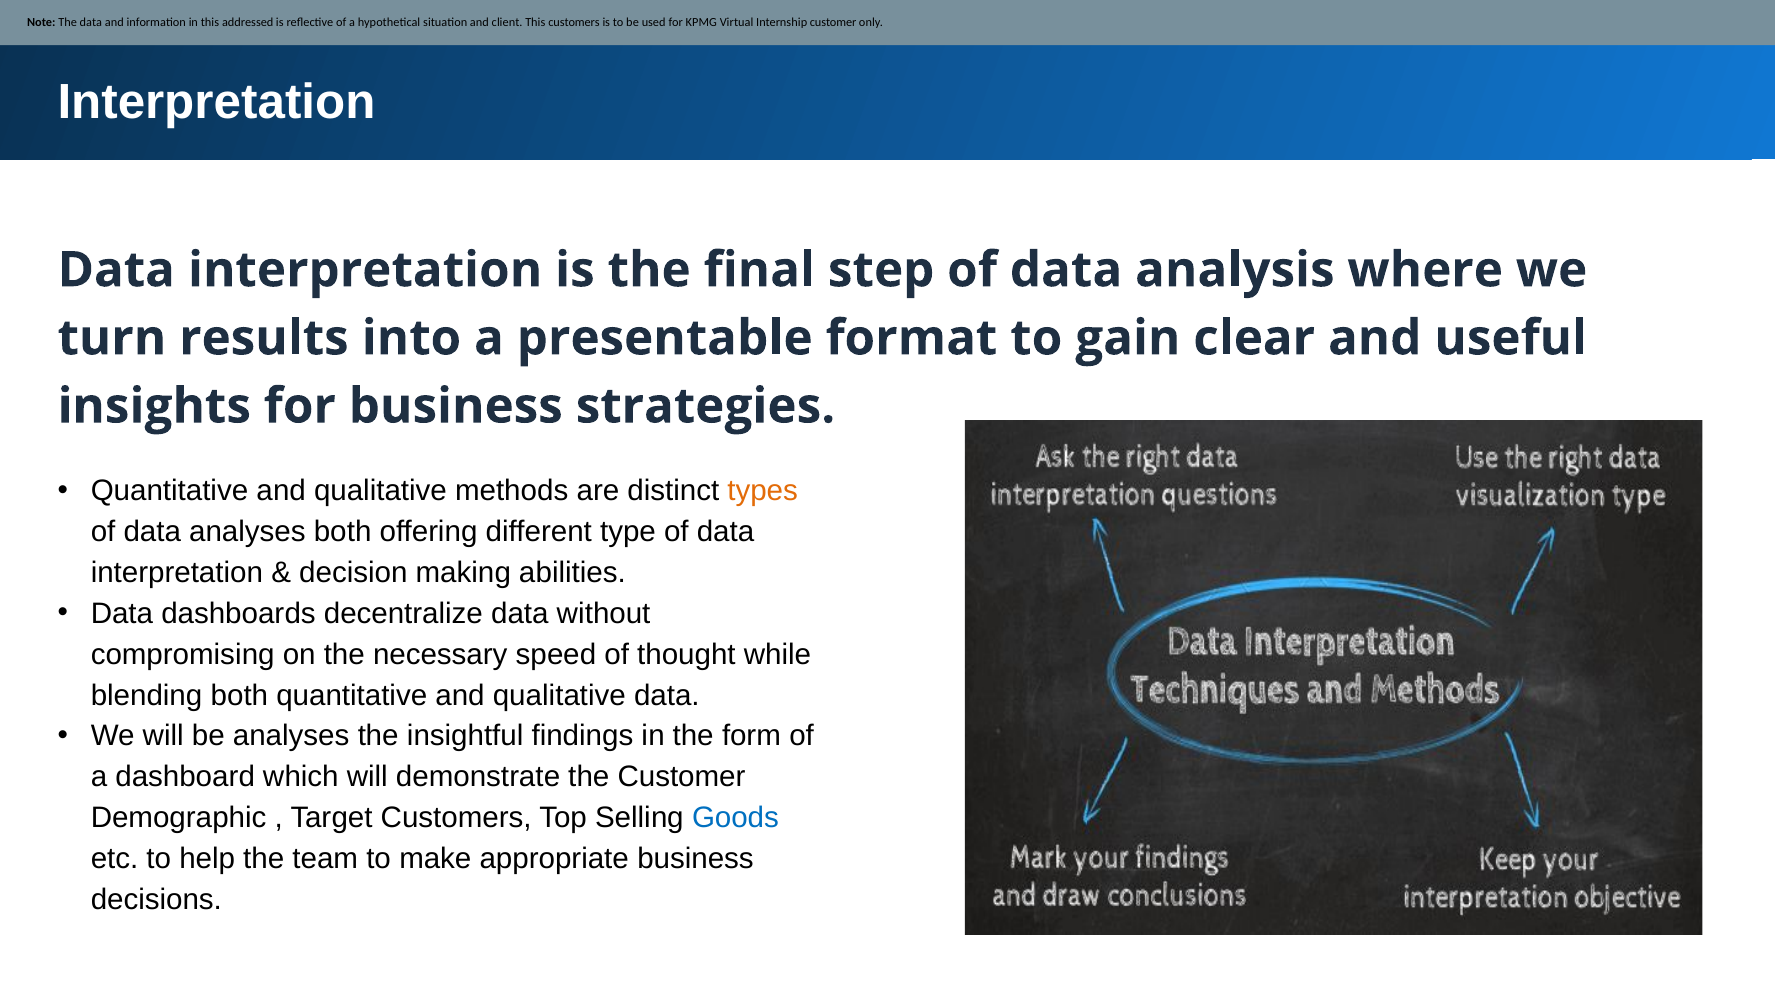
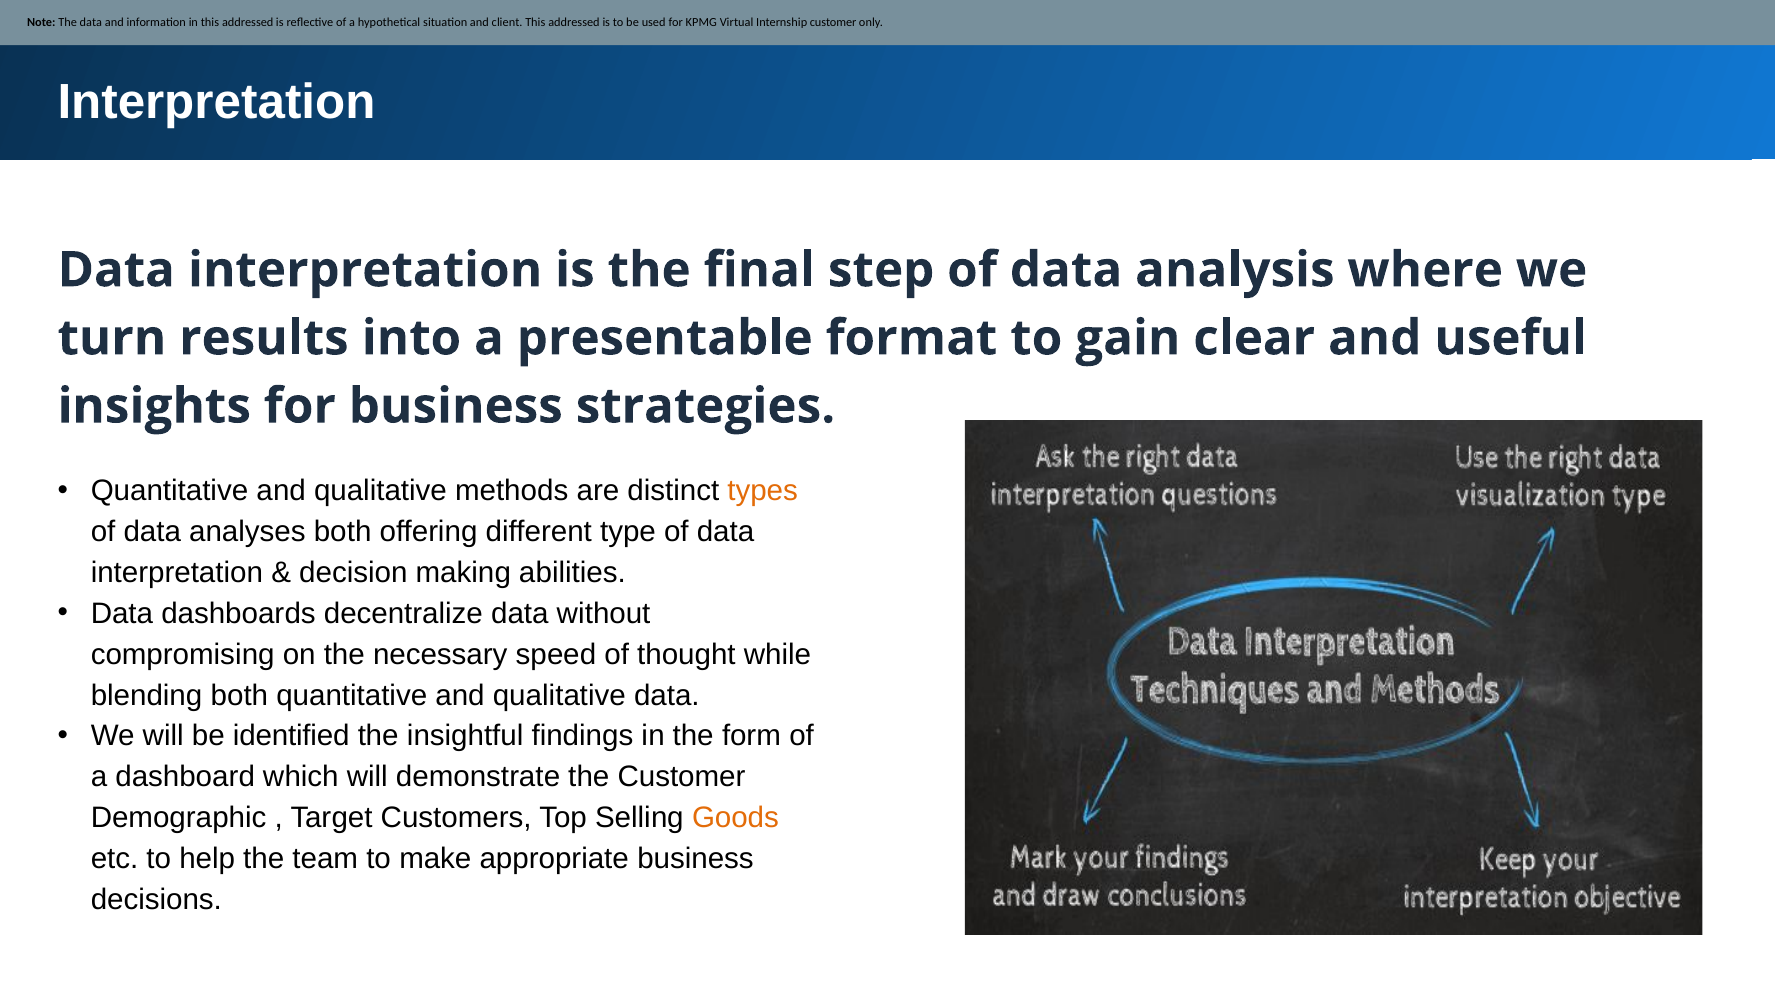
client This customers: customers -> addressed (574, 23)
be analyses: analyses -> identified (291, 736)
Goods colour: blue -> orange (735, 817)
